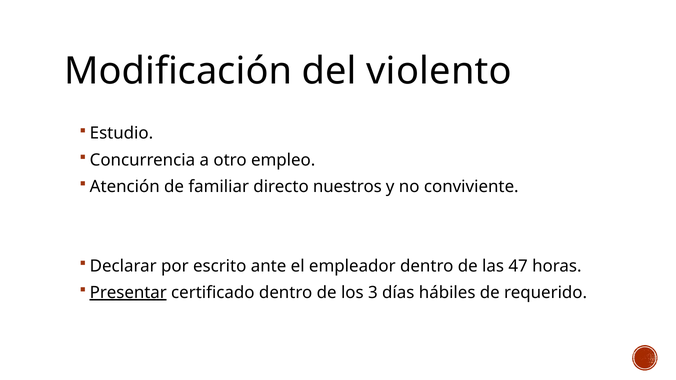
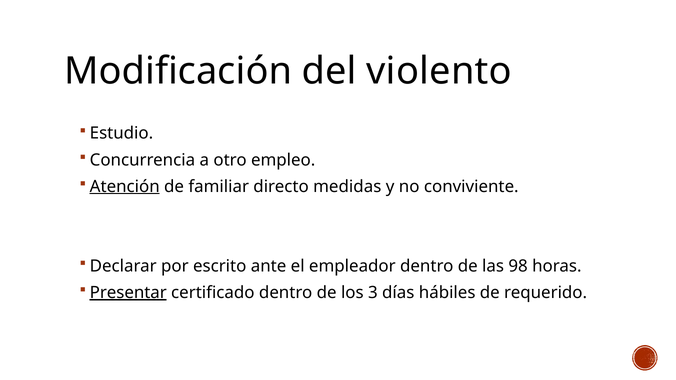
Atención underline: none -> present (125, 187)
nuestros: nuestros -> medidas (347, 187)
47: 47 -> 98 (518, 266)
